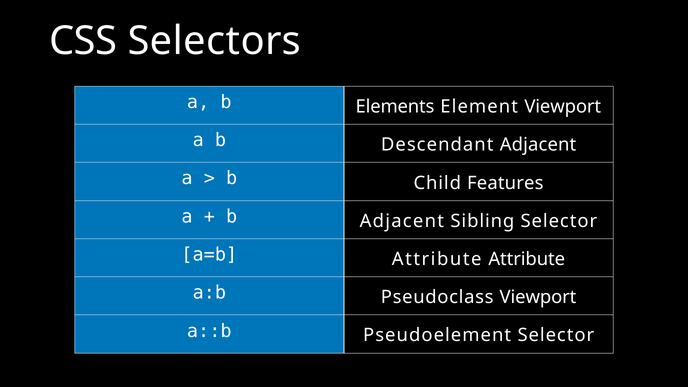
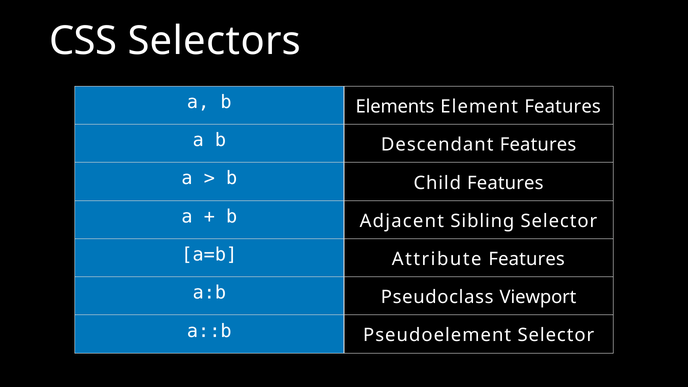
Element Viewport: Viewport -> Features (563, 107)
Descendant Adjacent: Adjacent -> Features (538, 145)
Attribute Attribute: Attribute -> Features (527, 259)
